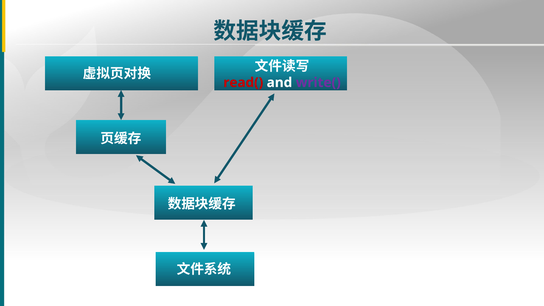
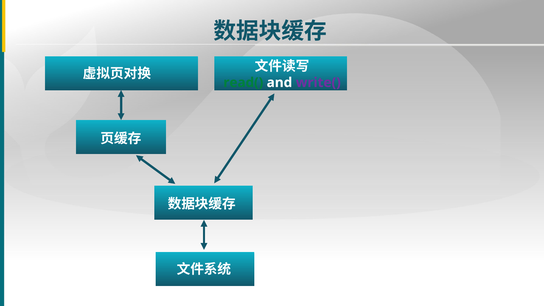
read( colour: red -> green (243, 83)
